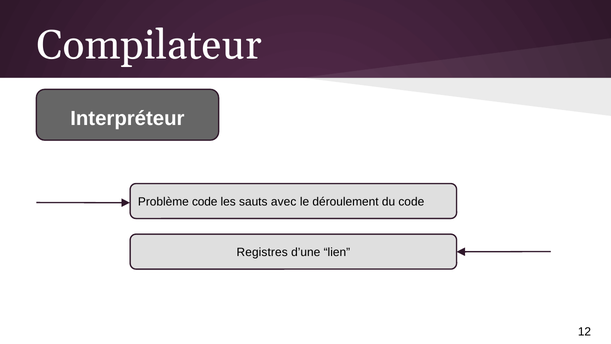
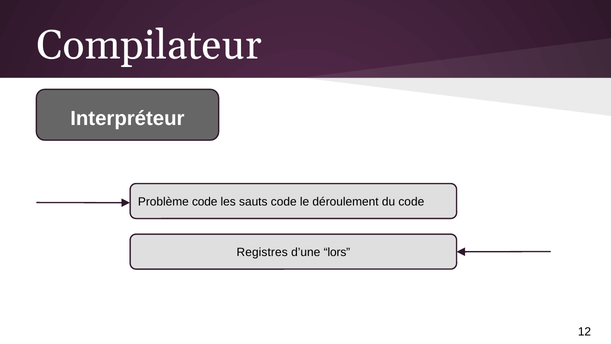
sauts avec: avec -> code (284, 202)
lien: lien -> lors (337, 252)
